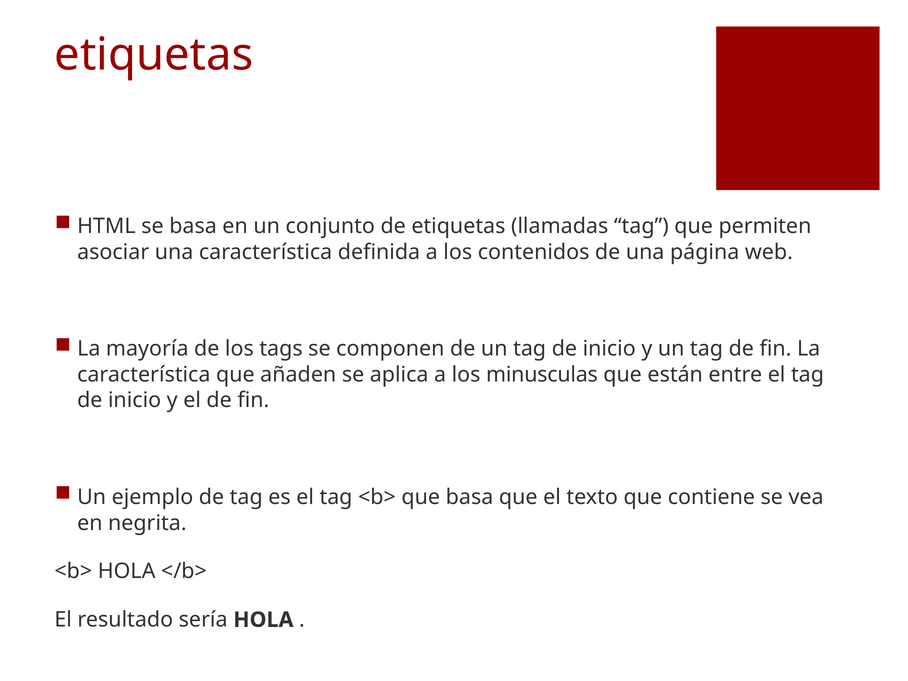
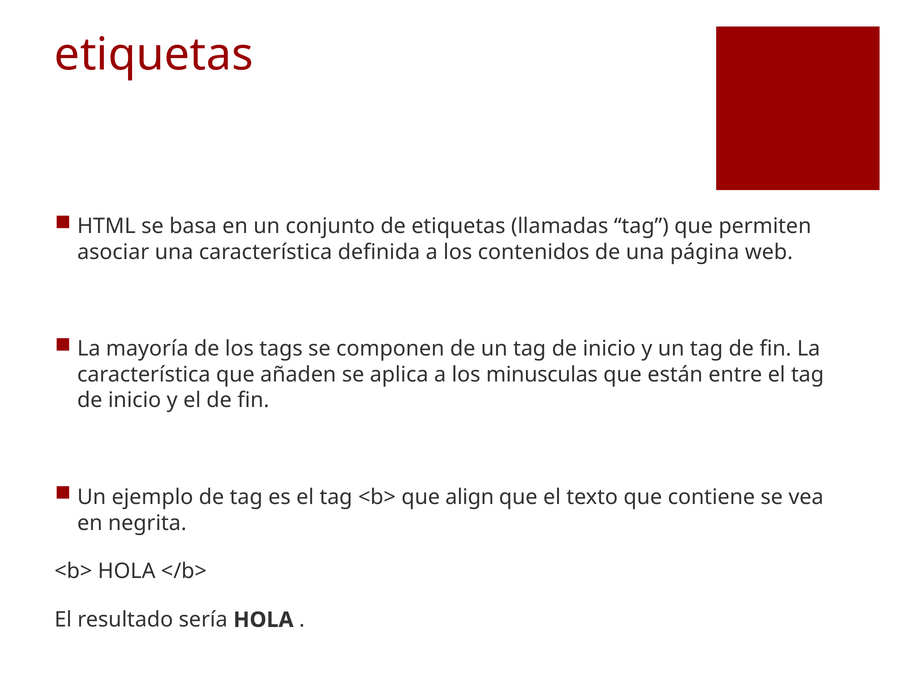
que basa: basa -> align (470, 497)
